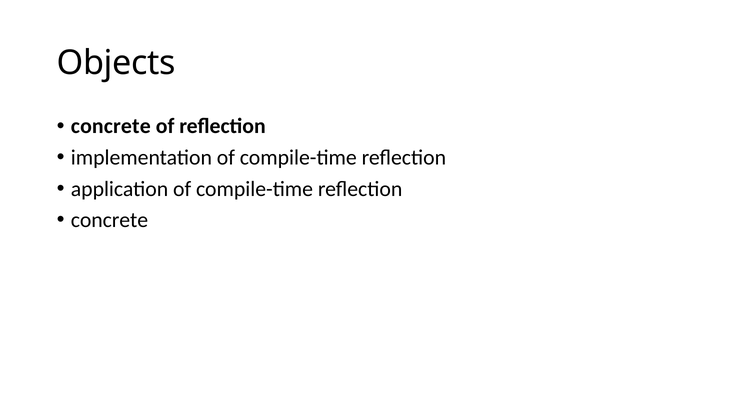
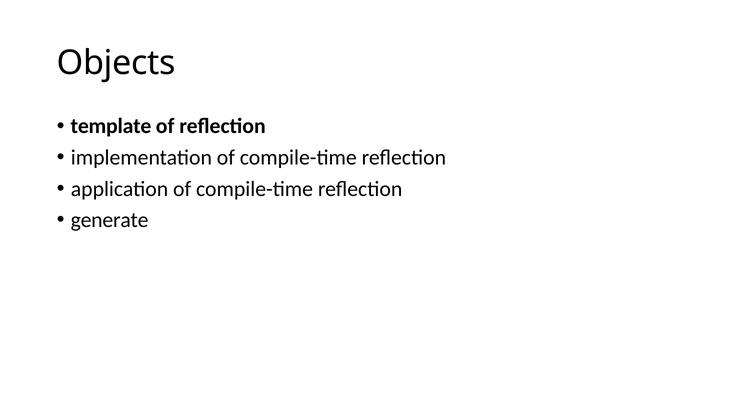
concrete: concrete -> template (111, 126)
concrete: concrete -> generate (110, 220)
